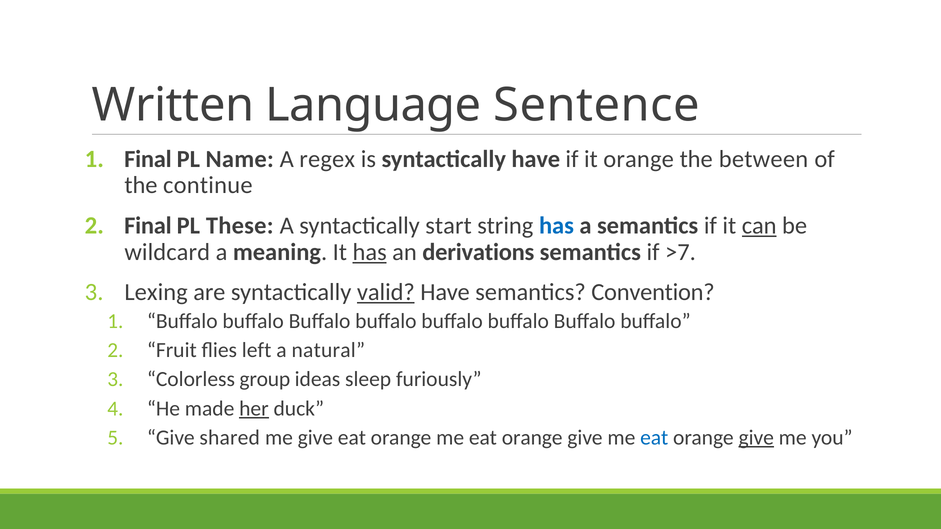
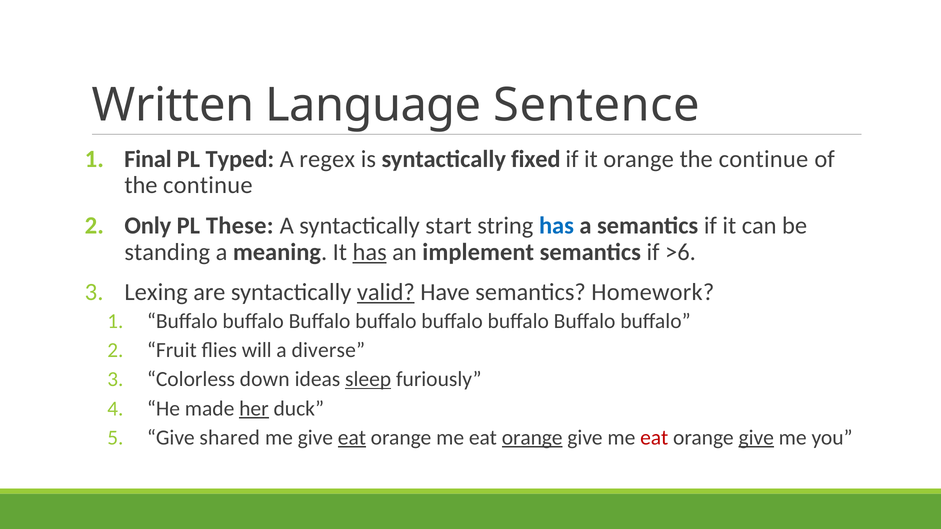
Name: Name -> Typed (240, 159)
syntactically have: have -> fixed (536, 159)
between: between -> continue (763, 159)
Final: Final -> Only (148, 226)
can underline: present -> none (759, 226)
wildcard: wildcard -> standing (167, 252)
derivations: derivations -> implement (478, 252)
>7: >7 -> >6 (680, 252)
Convention: Convention -> Homework (653, 292)
left: left -> will (257, 350)
natural: natural -> diverse (328, 350)
group: group -> down (265, 379)
sleep underline: none -> present (368, 379)
eat underline: none -> present (352, 438)
orange underline: none -> present (532, 438)
eat colour: blue -> red (654, 438)
